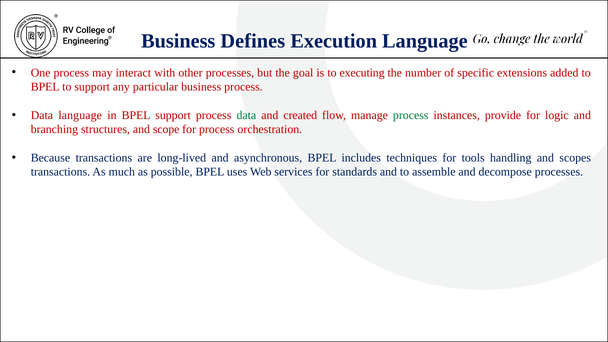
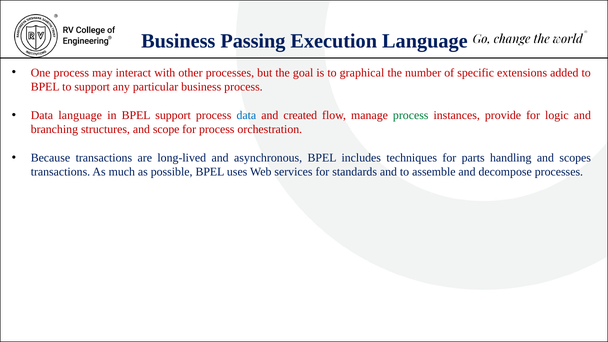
Defines: Defines -> Passing (253, 41)
executing: executing -> graphical (362, 73)
data colour: green -> blue (246, 115)
tools: tools -> parts (473, 158)
